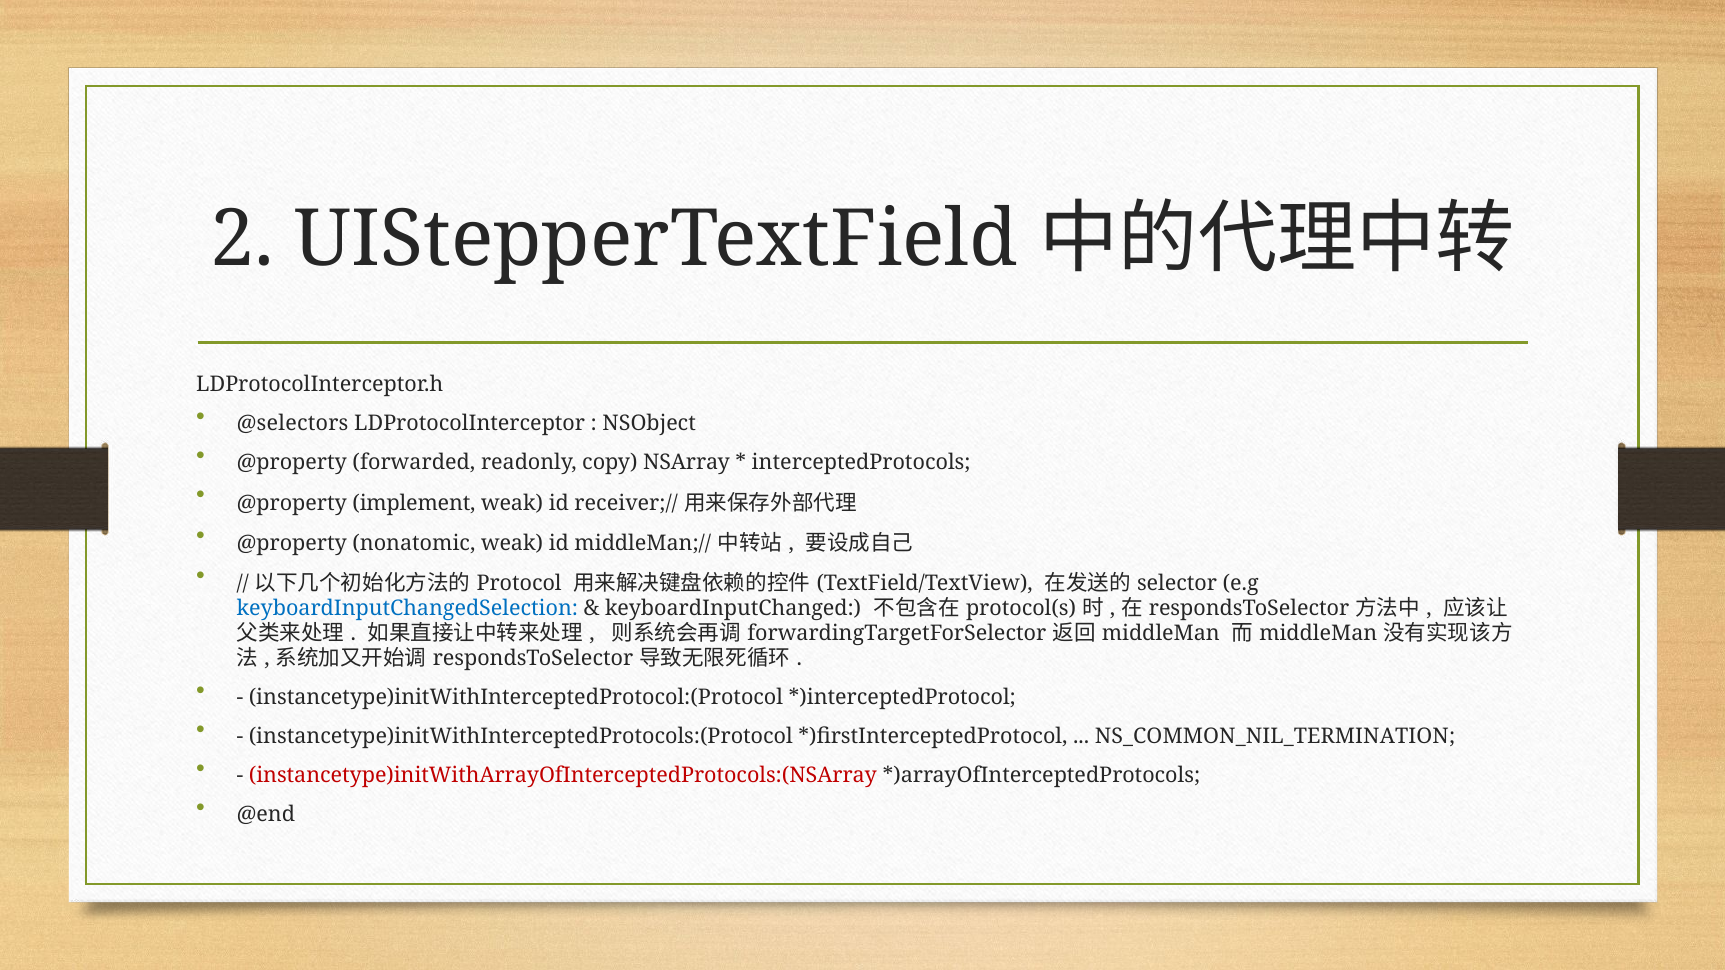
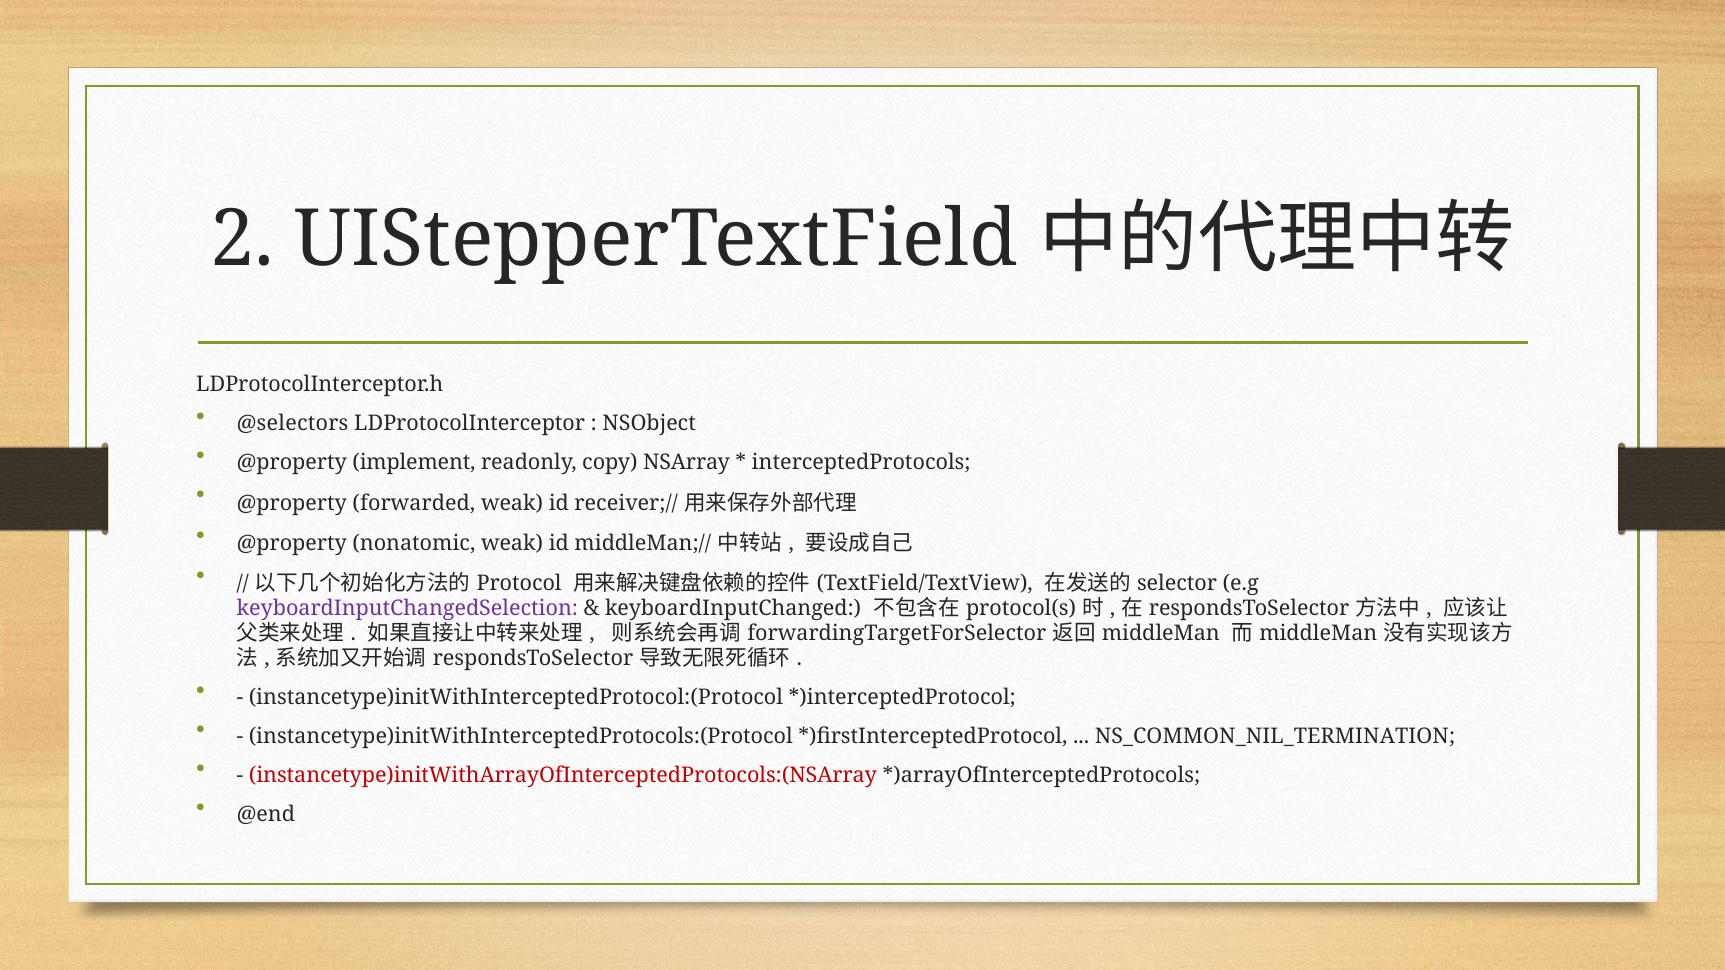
forwarded: forwarded -> implement (414, 462)
implement: implement -> forwarded (414, 503)
keyboardInputChangedSelection colour: blue -> purple (407, 609)
